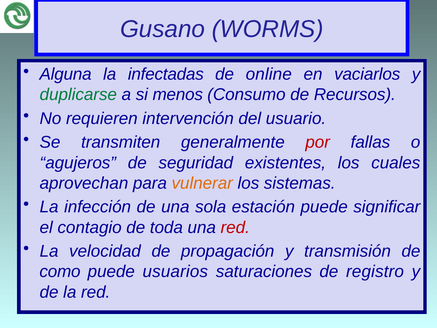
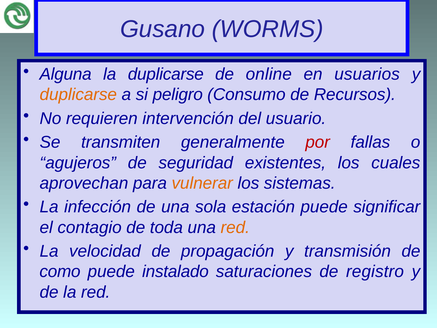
la infectadas: infectadas -> duplicarse (166, 74)
vaciarlos: vaciarlos -> usuarios (367, 74)
duplicarse colour: green -> orange (78, 95)
menos: menos -> peligro (178, 95)
red colour: red -> orange (235, 227)
usuarios: usuarios -> instalado (175, 271)
